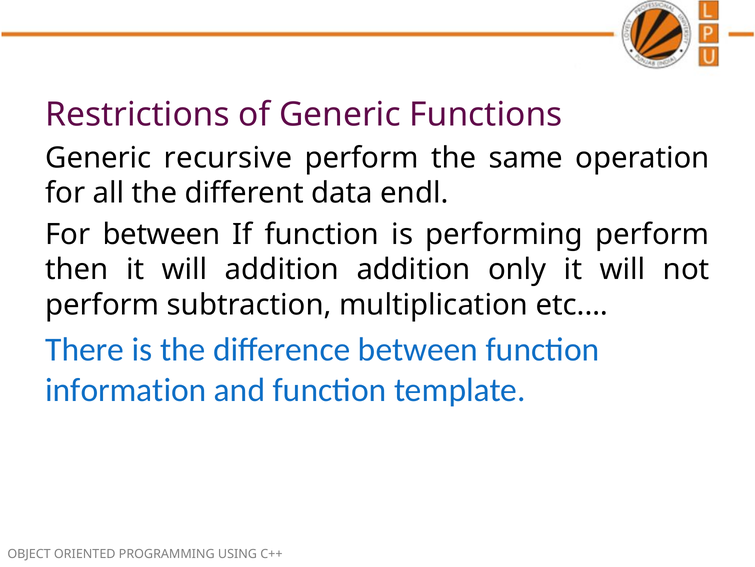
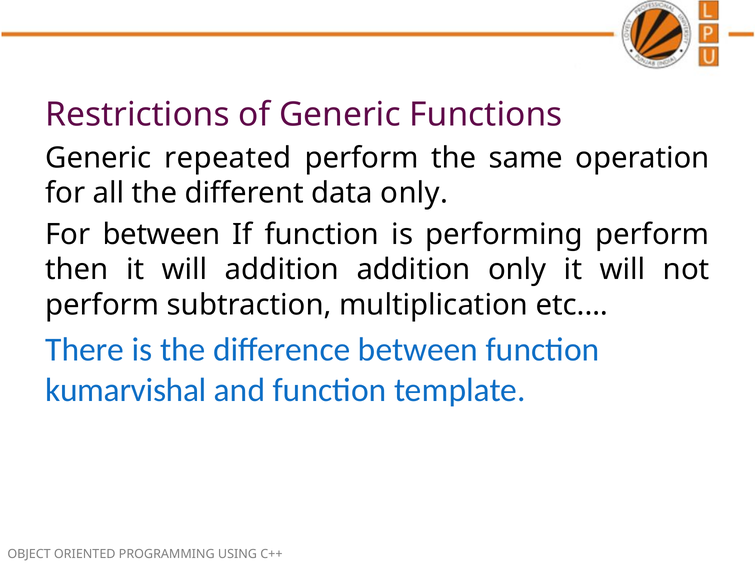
recursive: recursive -> repeated (228, 158)
data endl: endl -> only (414, 193)
information: information -> kumarvishal (126, 390)
